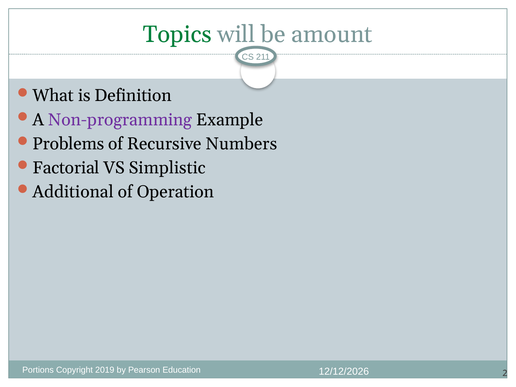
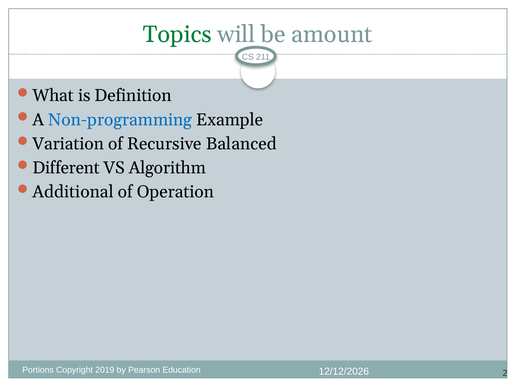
Non-programming colour: purple -> blue (120, 120)
Problems: Problems -> Variation (68, 144)
Numbers: Numbers -> Balanced (241, 144)
Factorial: Factorial -> Different (66, 168)
Simplistic: Simplistic -> Algorithm (167, 168)
